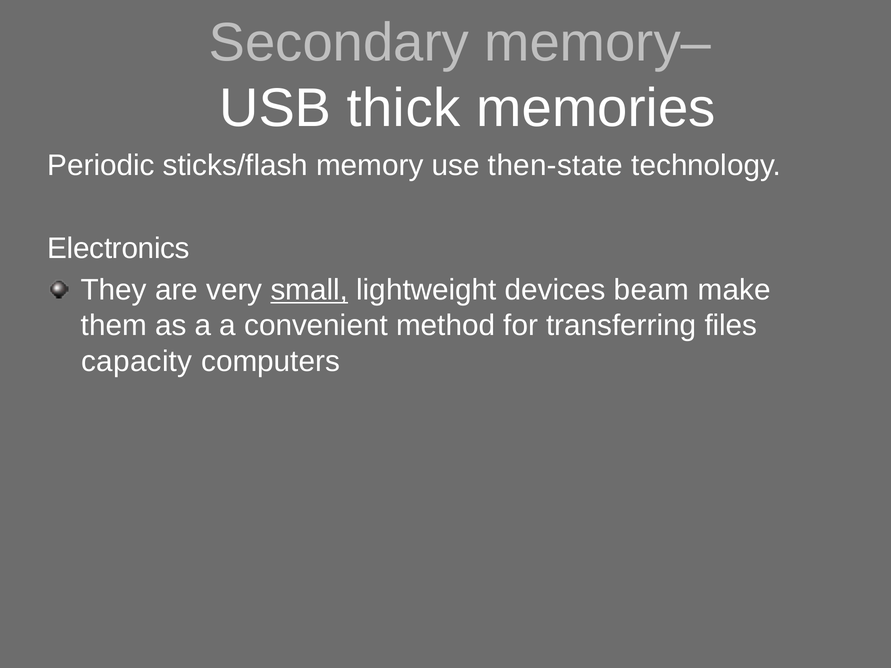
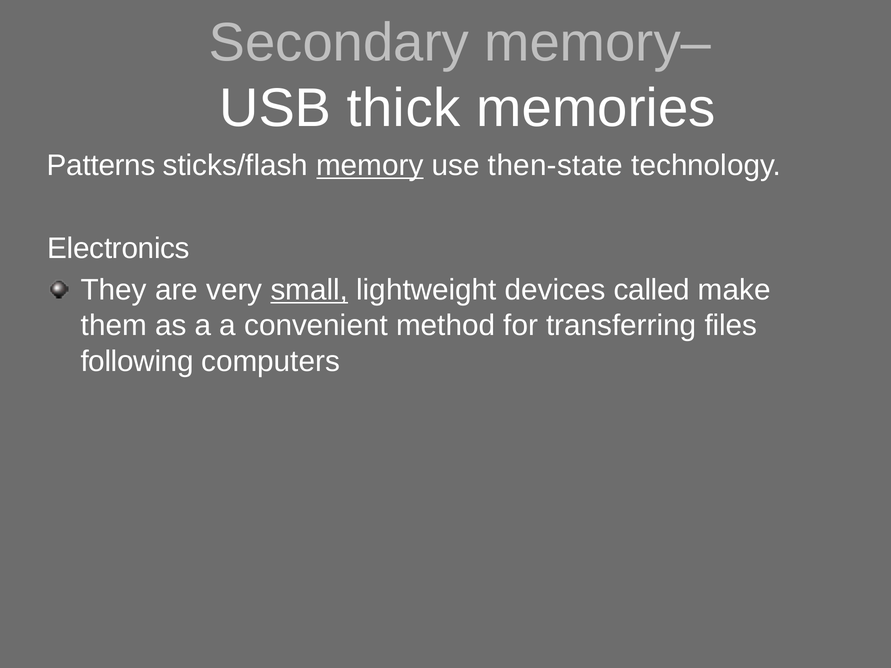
Periodic: Periodic -> Patterns (101, 165)
memory underline: none -> present (370, 165)
beam: beam -> called (652, 290)
capacity: capacity -> following (137, 361)
